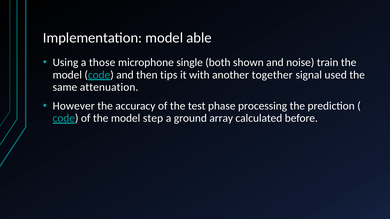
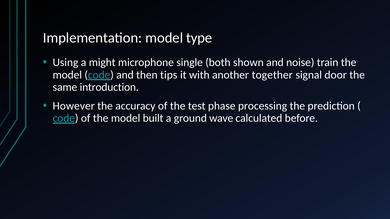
able: able -> type (199, 38)
those: those -> might (102, 62)
used: used -> door (336, 75)
attenuation: attenuation -> introduction (109, 87)
step: step -> built (153, 118)
array: array -> wave (221, 118)
